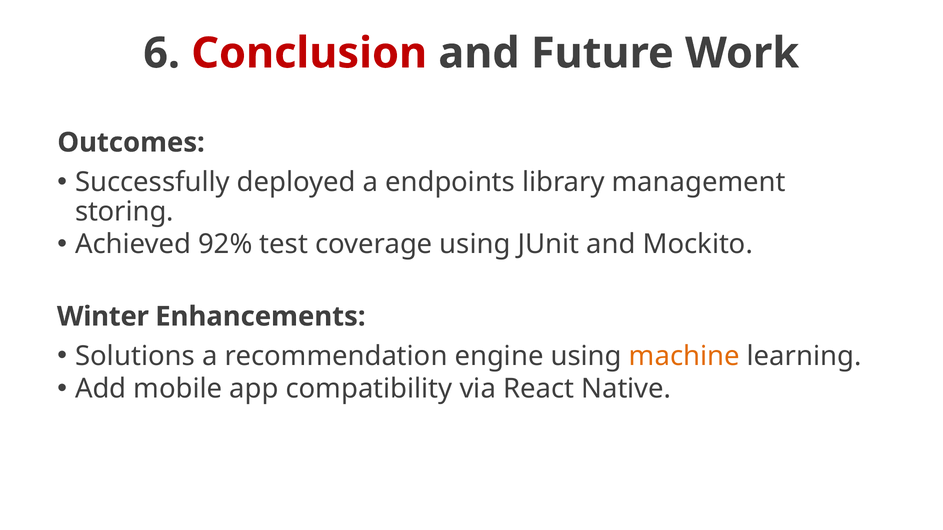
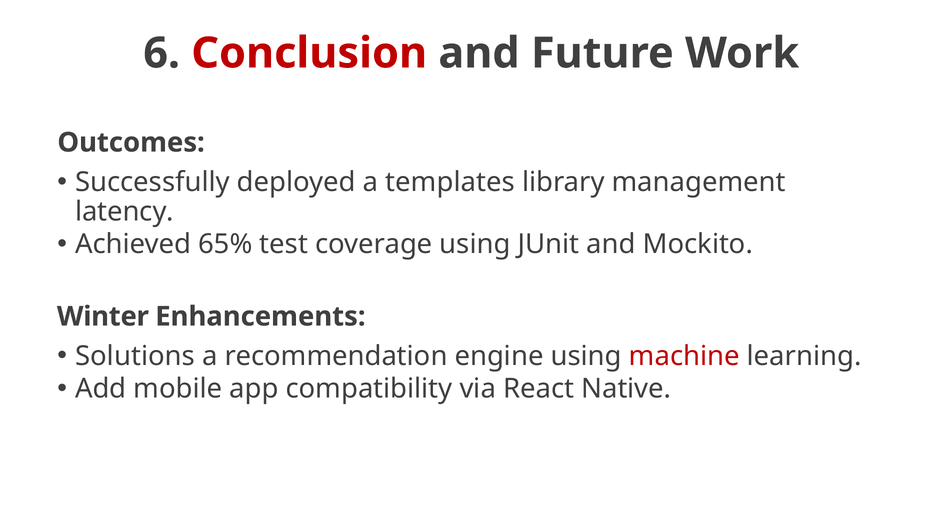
endpoints: endpoints -> templates (450, 182)
storing: storing -> latency (124, 212)
92%: 92% -> 65% (225, 245)
machine colour: orange -> red (684, 356)
